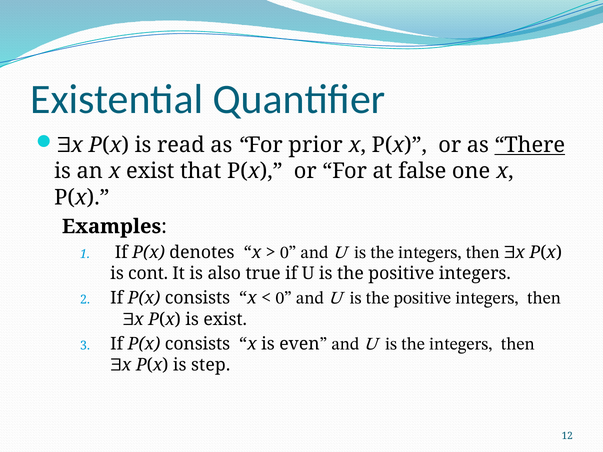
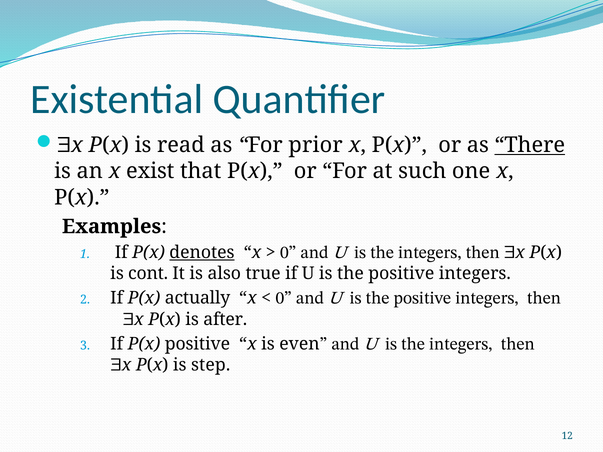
false: false -> such (422, 171)
denotes underline: none -> present (202, 253)
consists: consists -> actually (198, 298)
is exist: exist -> after (225, 319)
consists: consists -> positive (197, 344)
